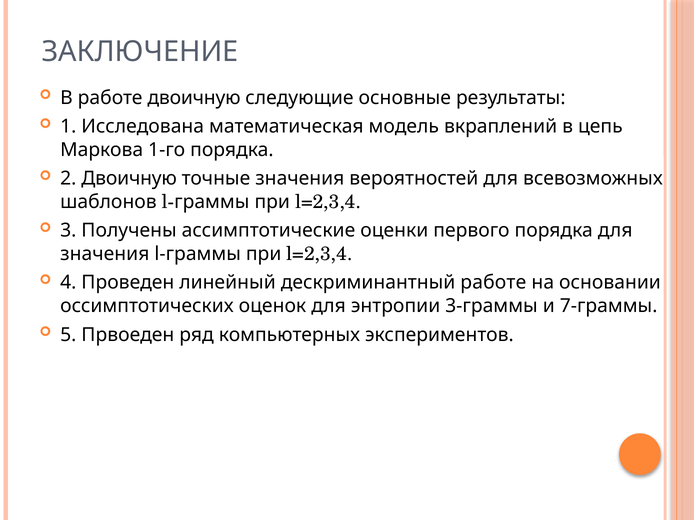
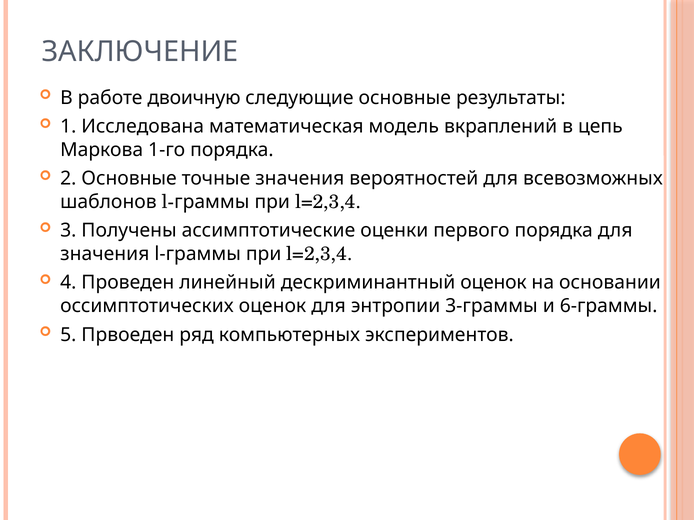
2 Двоичную: Двоичную -> Основные (129, 179)
дескриминантный работе: работе -> оценок (493, 283)
7-граммы: 7-граммы -> 6-граммы (609, 306)
